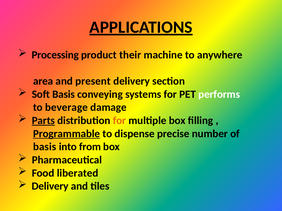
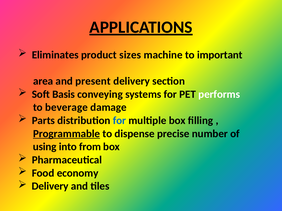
Processing: Processing -> Eliminates (55, 55)
their: their -> sizes (130, 55)
anywhere: anywhere -> important (220, 55)
Parts underline: present -> none (43, 121)
for colour: orange -> blue (119, 121)
basis: basis -> using (45, 147)
liberated: liberated -> economy (78, 173)
